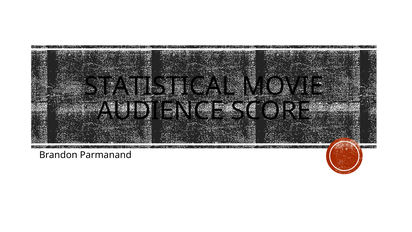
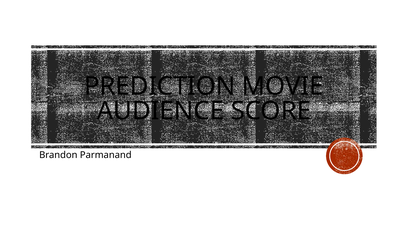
STATISTICAL: STATISTICAL -> PREDICTION (160, 86)
